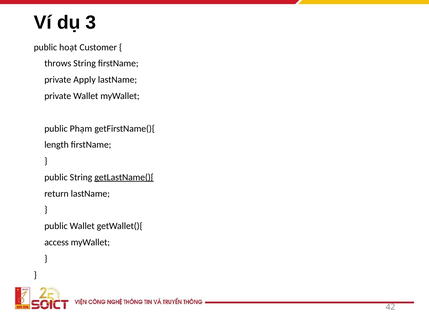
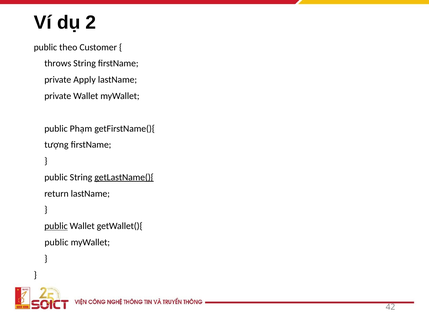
3: 3 -> 2 (91, 23)
hoạt: hoạt -> theo (68, 47)
length: length -> tượng (56, 145)
public underline: none -> present (56, 226)
access: access -> public (56, 242)
